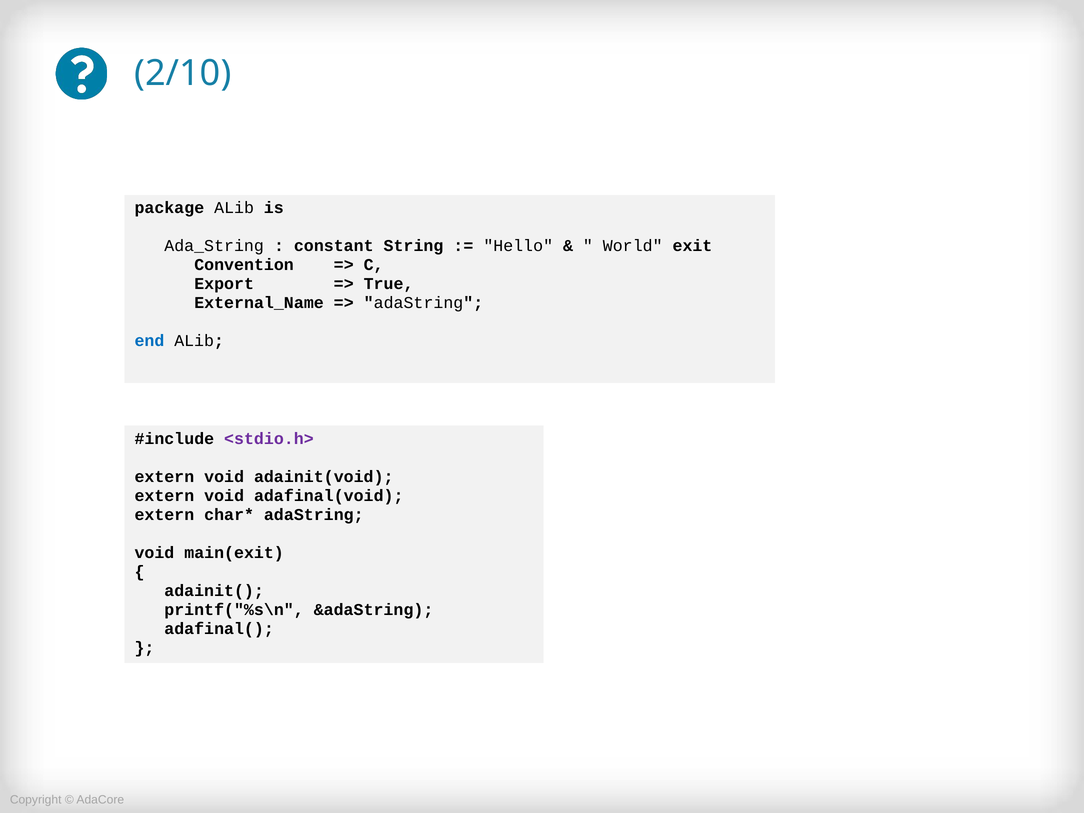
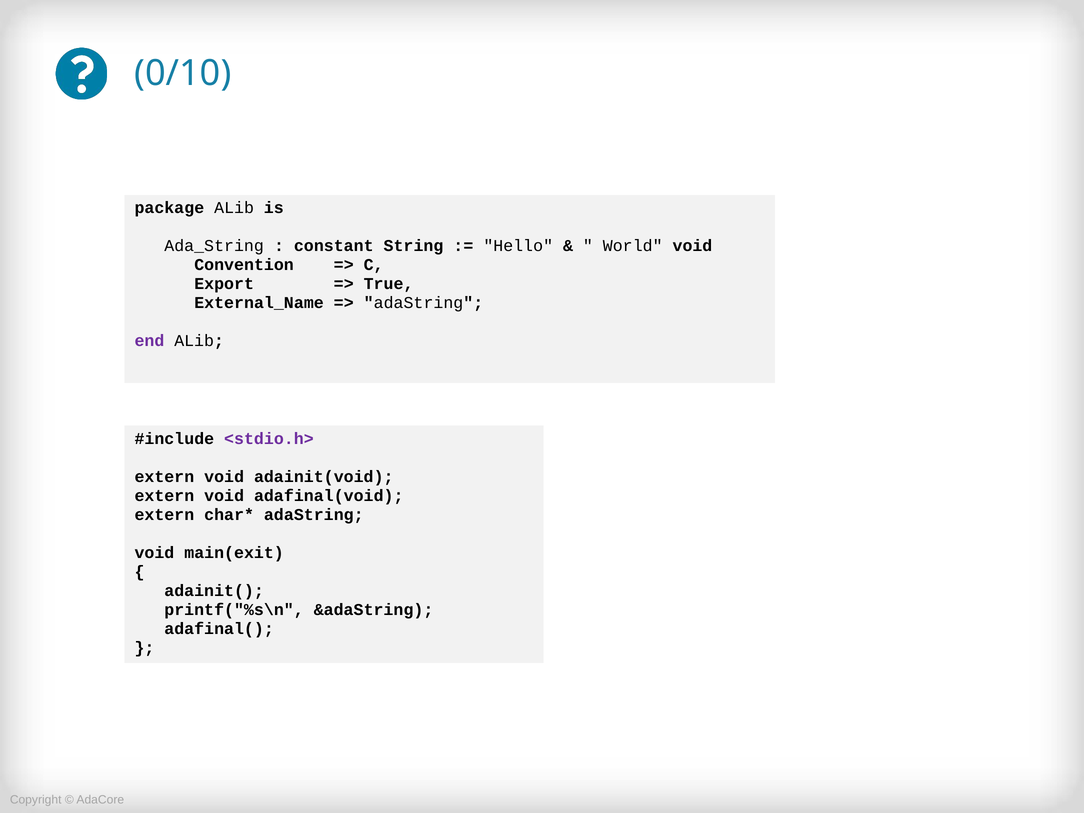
2/10: 2/10 -> 0/10 (183, 74)
World exit: exit -> void (692, 246)
end colour: blue -> purple (149, 341)
